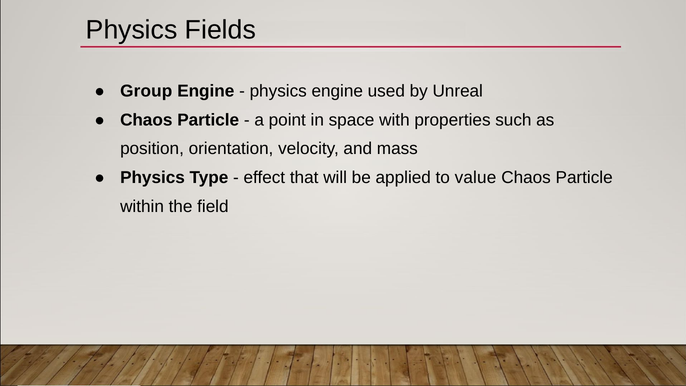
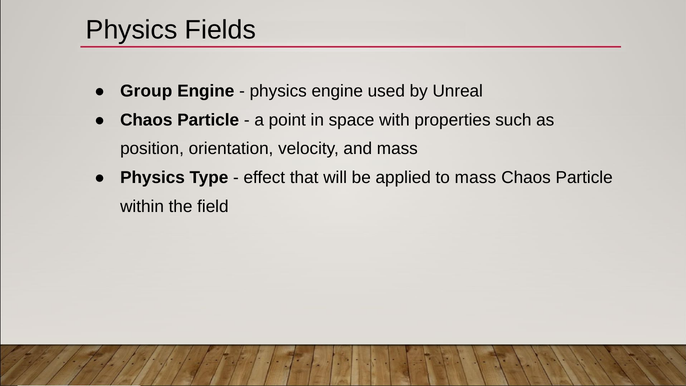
to value: value -> mass (475, 178)
